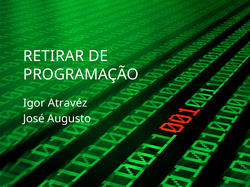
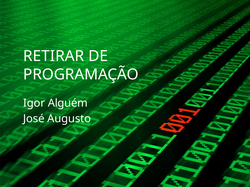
Atravéz: Atravéz -> Alguém (68, 103)
